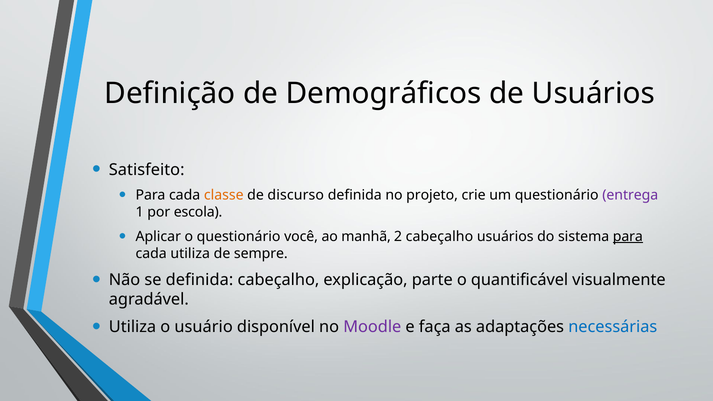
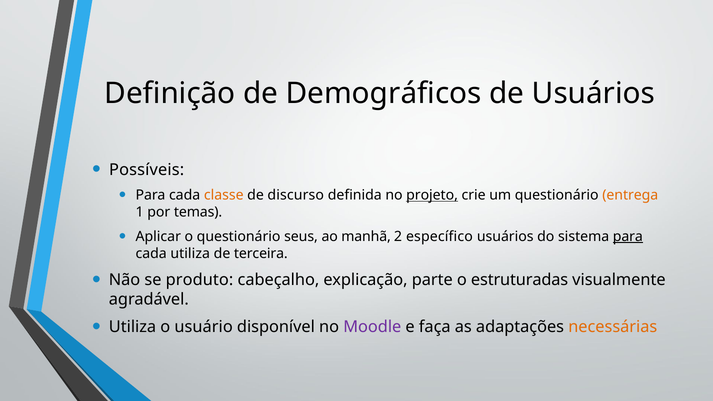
Satisfeito: Satisfeito -> Possíveis (147, 170)
projeto underline: none -> present (432, 195)
entrega colour: purple -> orange (630, 195)
escola: escola -> temas (198, 212)
você: você -> seus (301, 237)
2 cabeçalho: cabeçalho -> específico (439, 237)
sempre: sempre -> terceira (261, 253)
se definida: definida -> produto (199, 280)
quantificável: quantificável -> estruturadas (520, 280)
necessárias colour: blue -> orange (613, 327)
